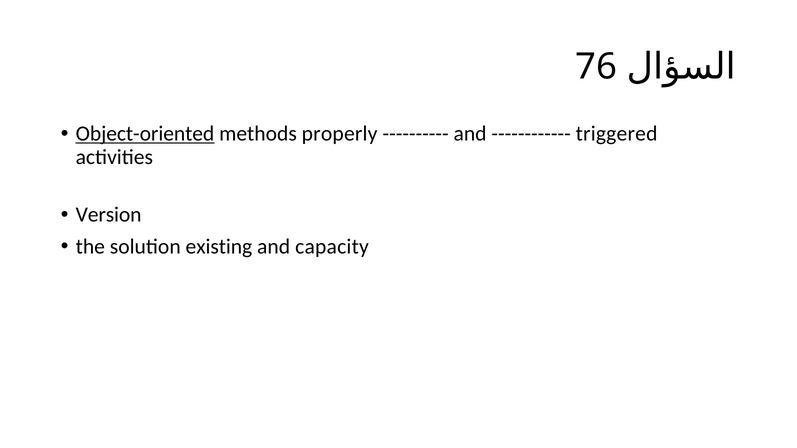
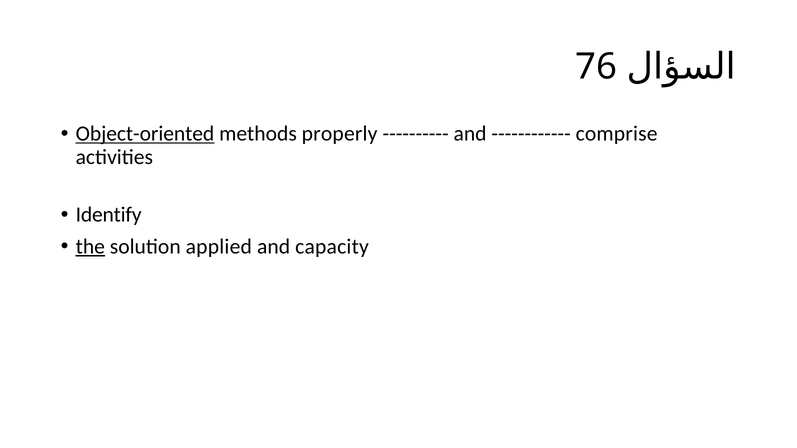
triggered: triggered -> comprise (617, 134)
Version: Version -> Identify (109, 215)
the underline: none -> present (90, 247)
existing: existing -> applied (219, 247)
